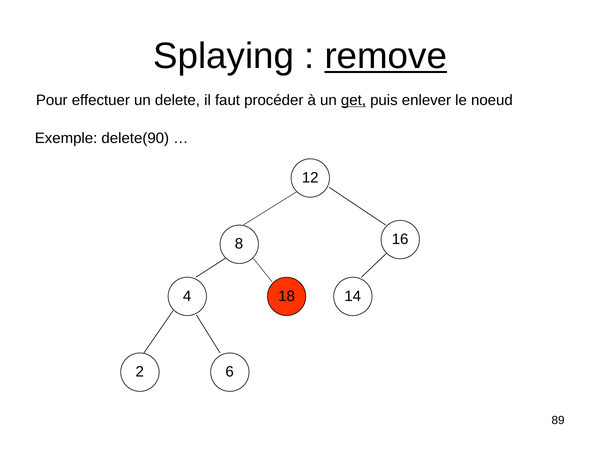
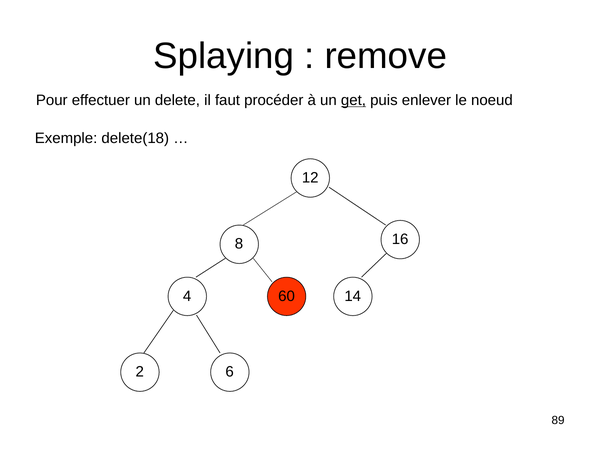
remove underline: present -> none (386, 56)
delete(90: delete(90 -> delete(18 (135, 138)
18: 18 -> 60 (287, 296)
